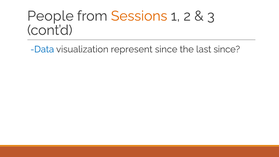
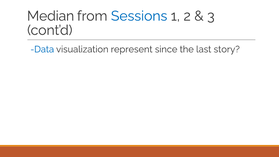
People: People -> Median (51, 16)
Sessions colour: orange -> blue (139, 16)
last since: since -> story (227, 49)
